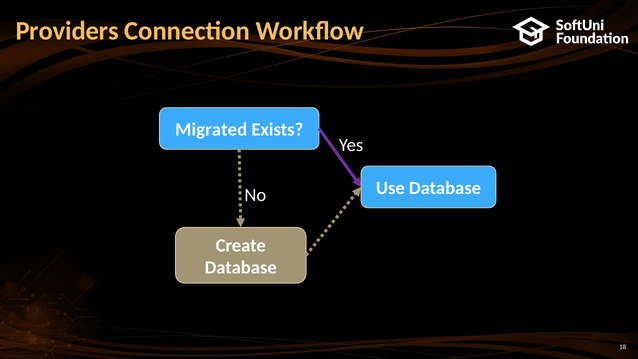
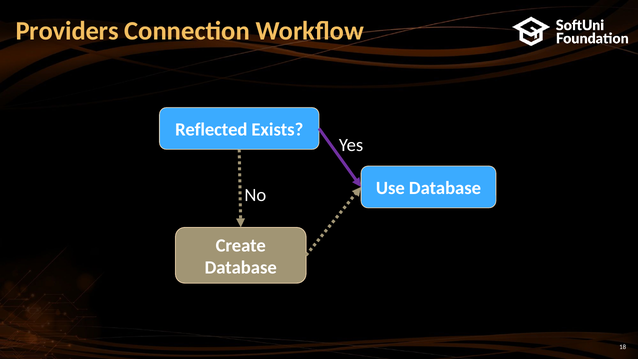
Migrated: Migrated -> Reflected (211, 130)
